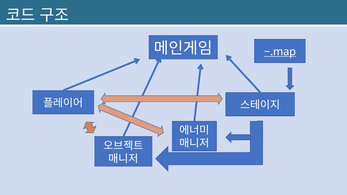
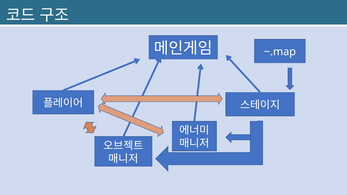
~.map underline: present -> none (280, 52)
